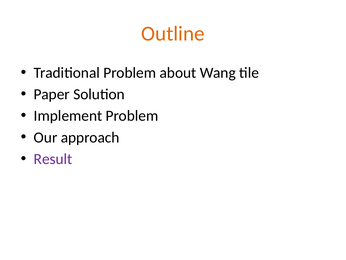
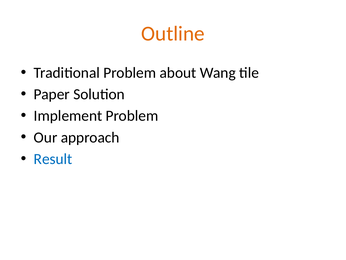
Result colour: purple -> blue (53, 159)
